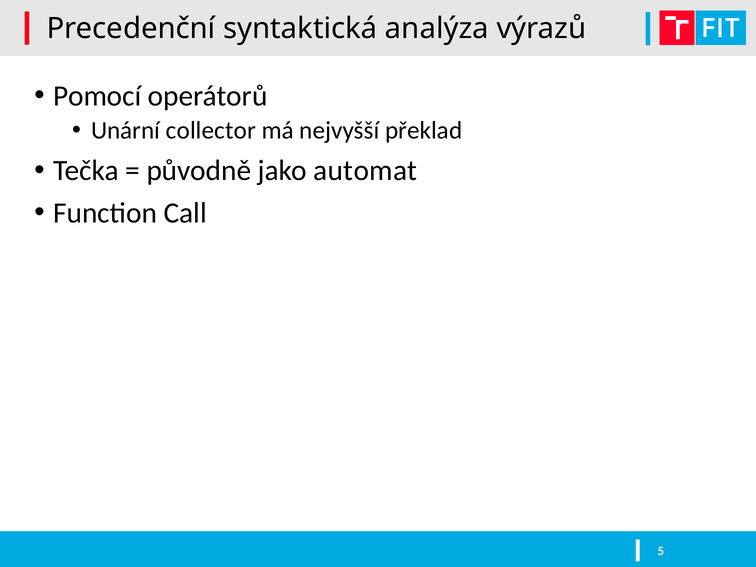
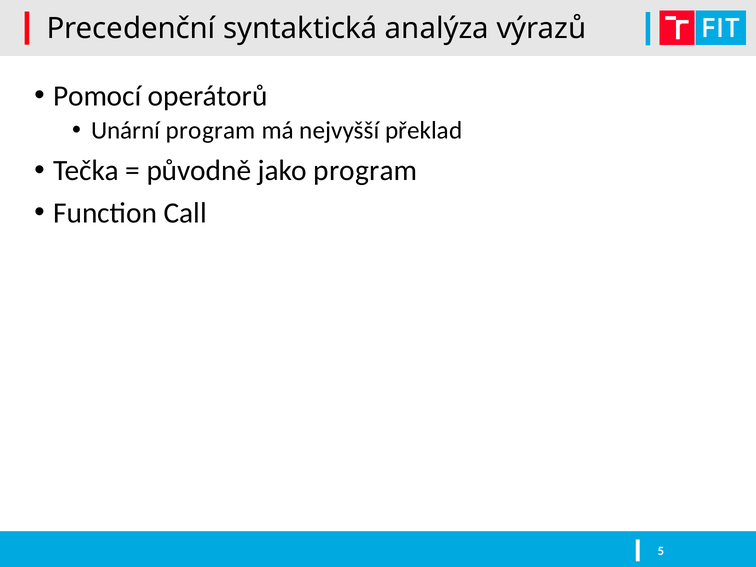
Unární collector: collector -> program (211, 131)
jako automat: automat -> program (365, 171)
